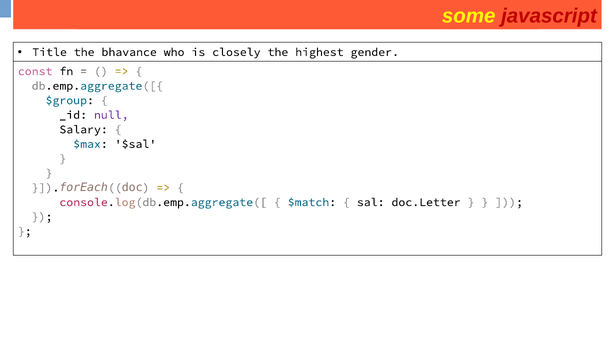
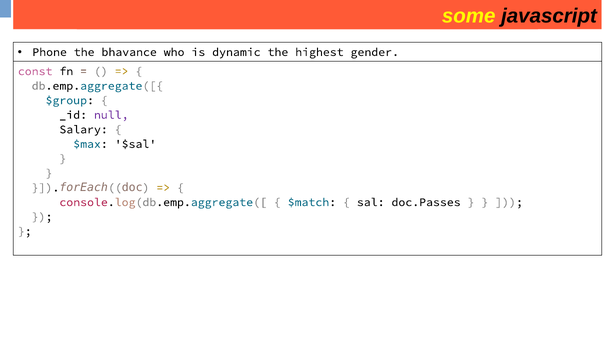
javascript colour: red -> black (549, 16)
Title: Title -> Phone (50, 52)
closely: closely -> dynamic (236, 52)
doc.Letter: doc.Letter -> doc.Passes (426, 202)
